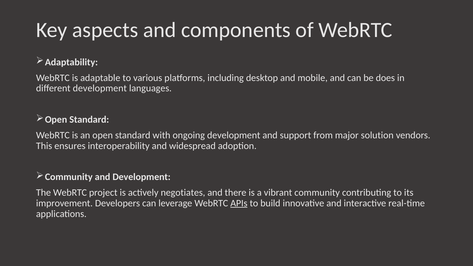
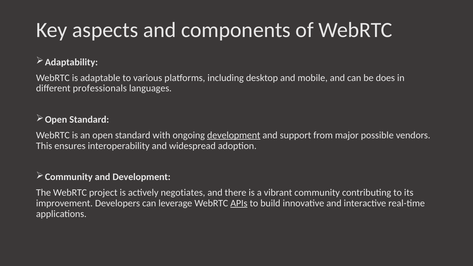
different development: development -> professionals (100, 88)
development underline: none -> present (234, 135)
solution: solution -> possible (377, 135)
